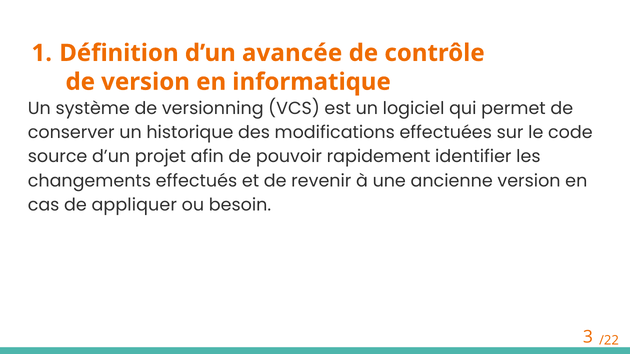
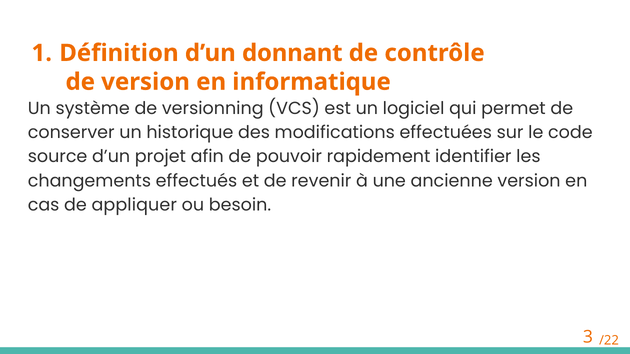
avancée: avancée -> donnant (292, 53)
